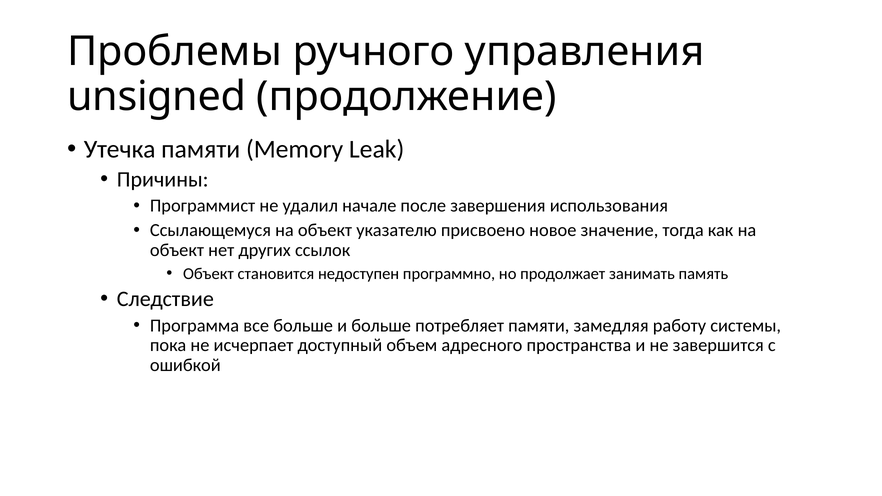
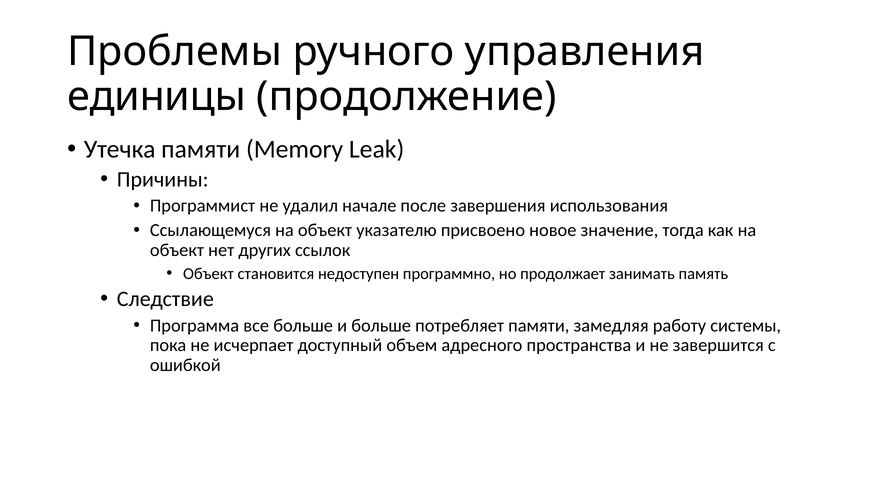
unsigned: unsigned -> единицы (157, 96)
